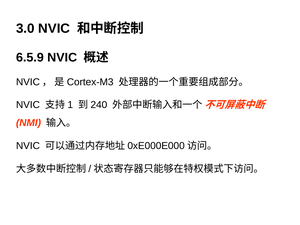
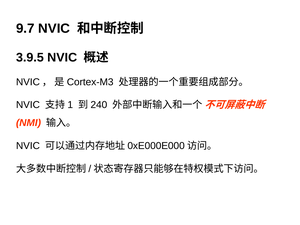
3.0: 3.0 -> 9.7 (25, 28)
6.5.9: 6.5.9 -> 3.9.5 (30, 58)
